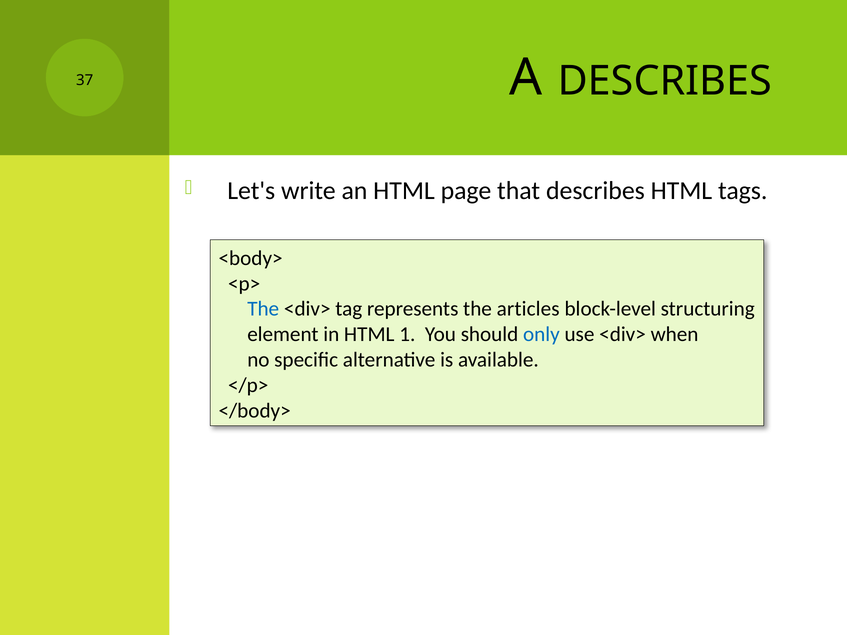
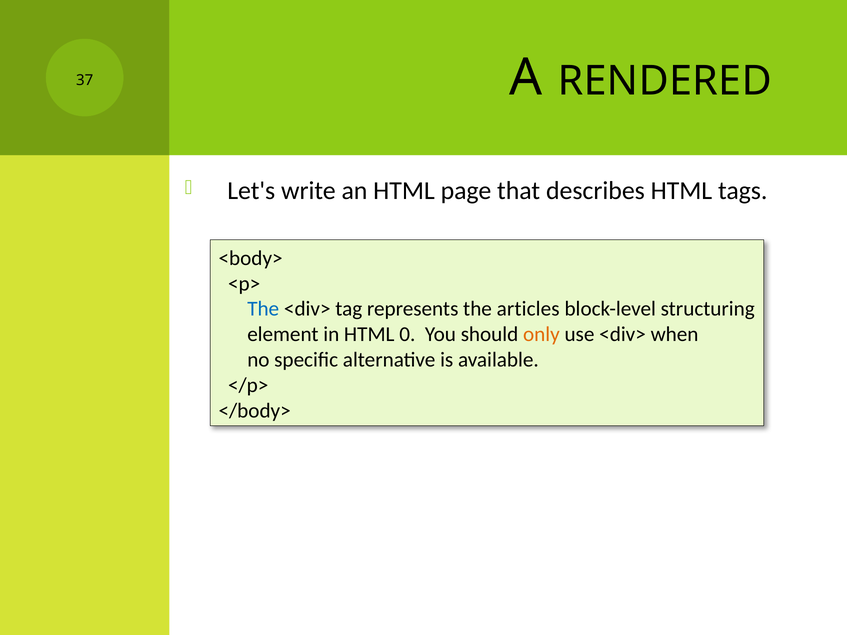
A DESCRIBES: DESCRIBES -> RENDERED (665, 81)
1: 1 -> 0 (407, 335)
only colour: blue -> orange (541, 335)
